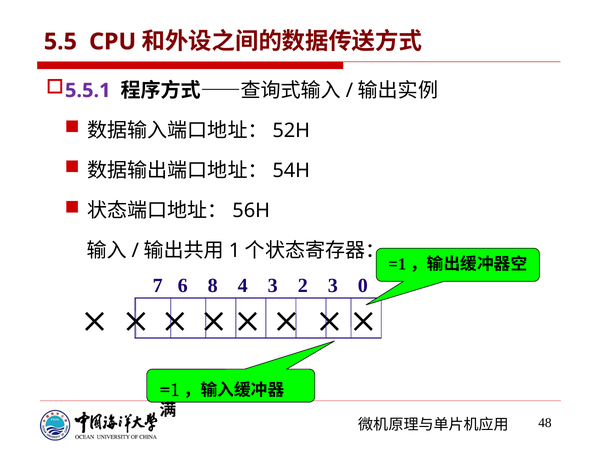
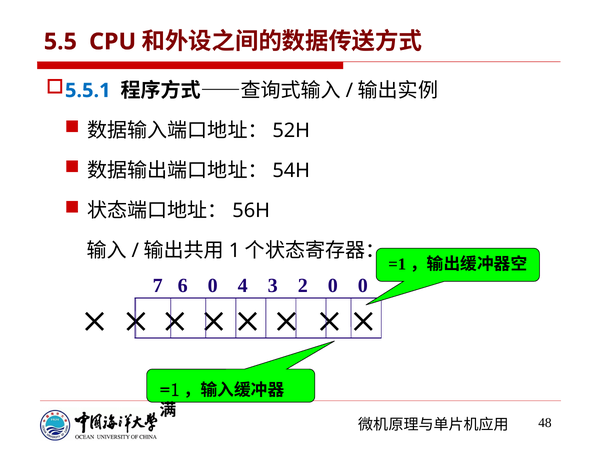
5.5.1 colour: purple -> blue (88, 90)
6 8: 8 -> 0 (213, 285)
2 3: 3 -> 0 (333, 285)
